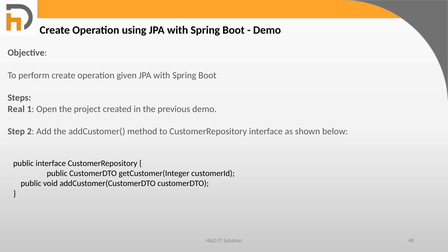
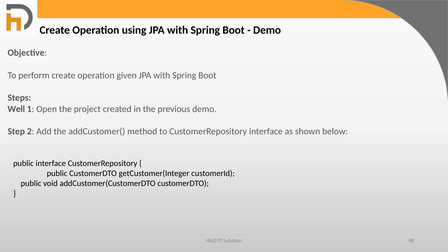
Real: Real -> Well (16, 109)
